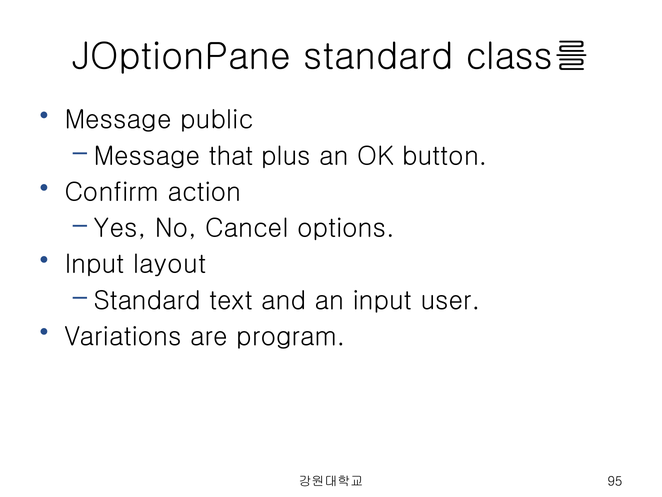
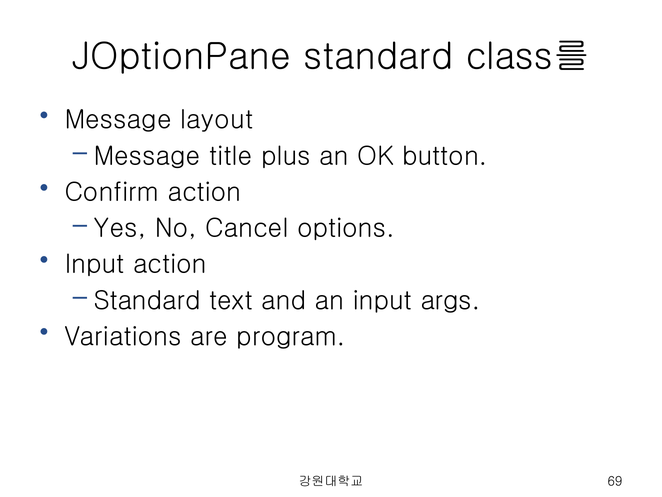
public: public -> layout (217, 120)
that: that -> title (231, 156)
Input layout: layout -> action (170, 264)
user: user -> args (450, 300)
95: 95 -> 69 (615, 481)
